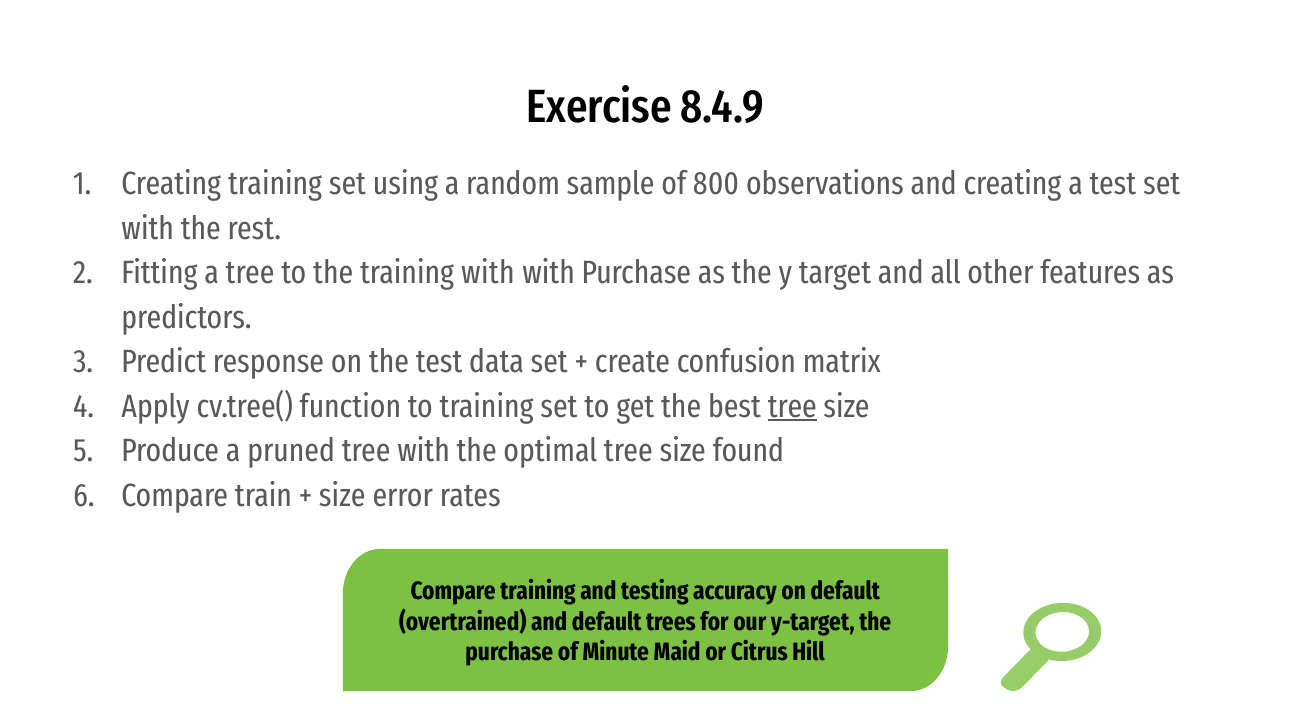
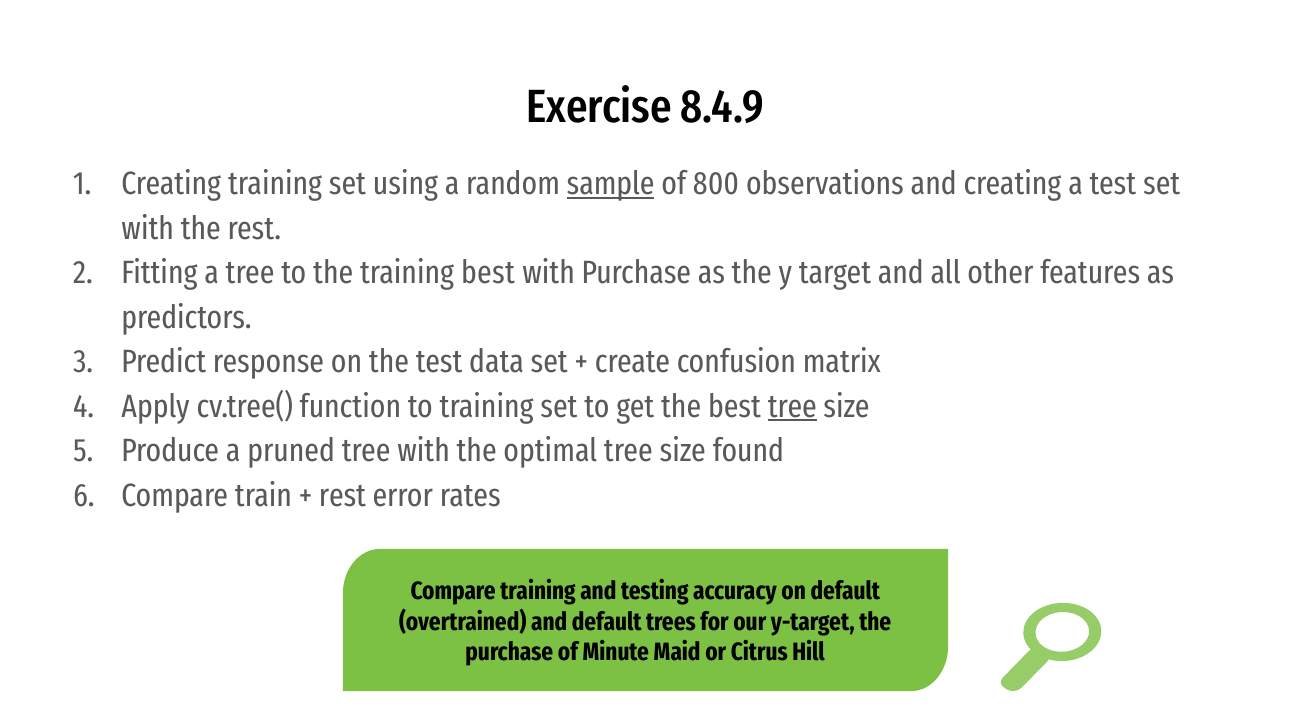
sample underline: none -> present (611, 184)
training with: with -> best (488, 273)
size: size -> rest (342, 496)
